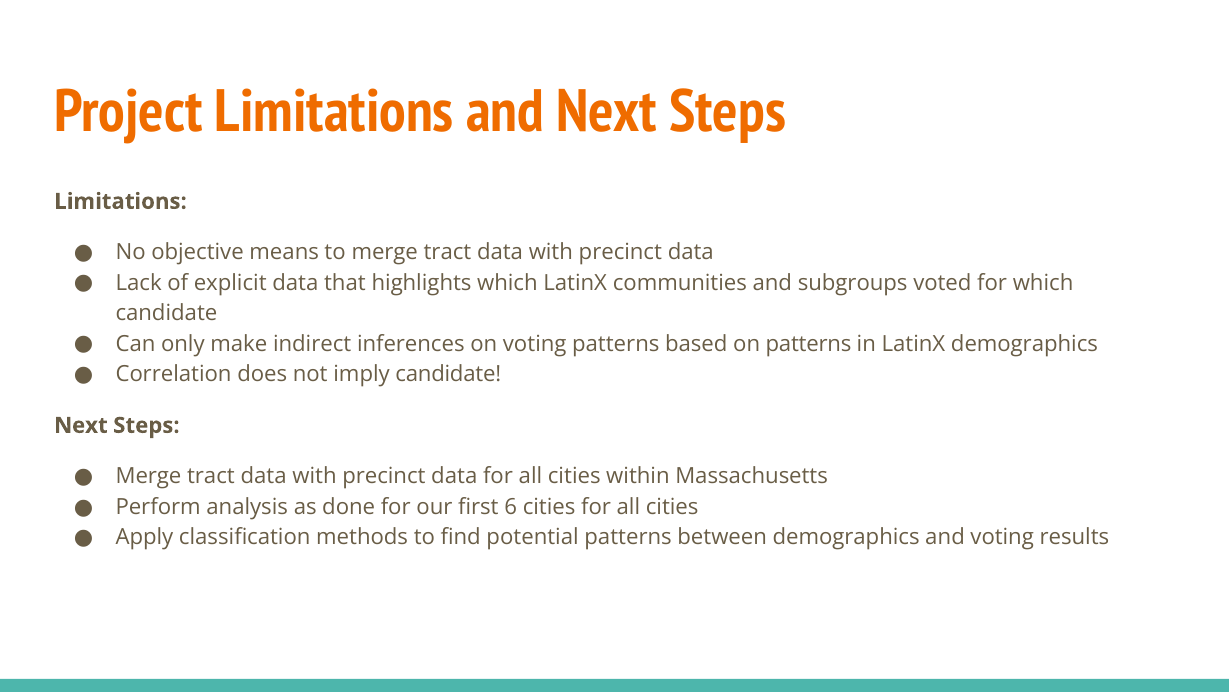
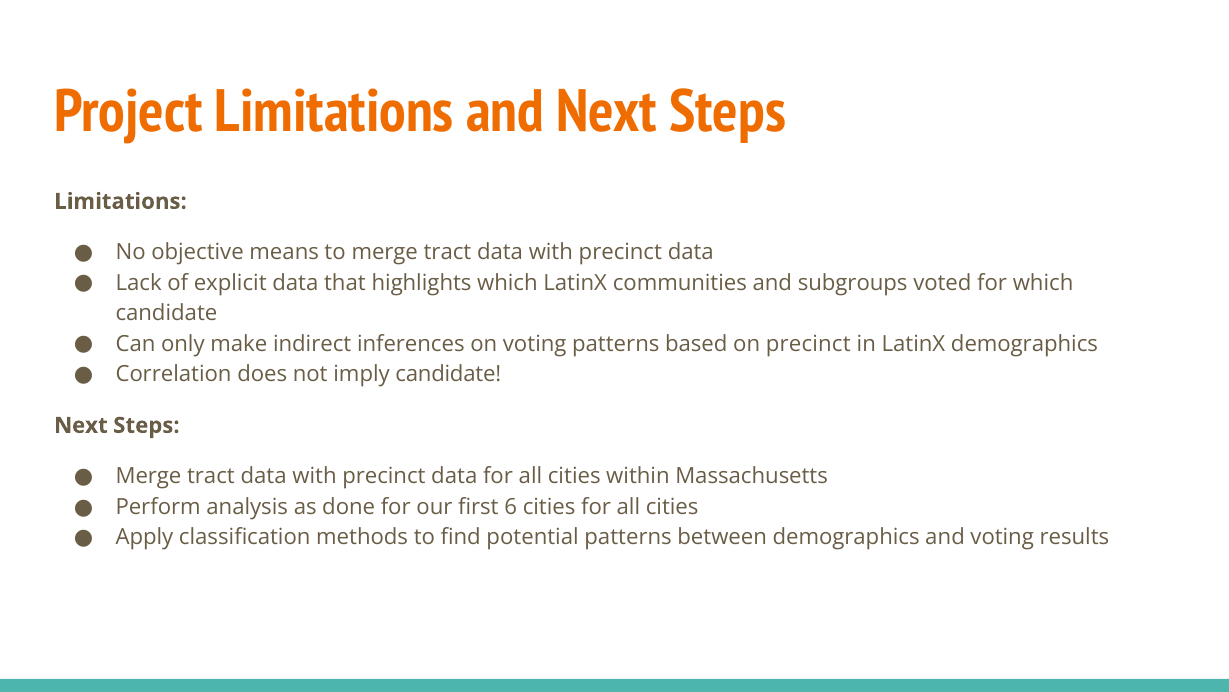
on patterns: patterns -> precinct (808, 344)
